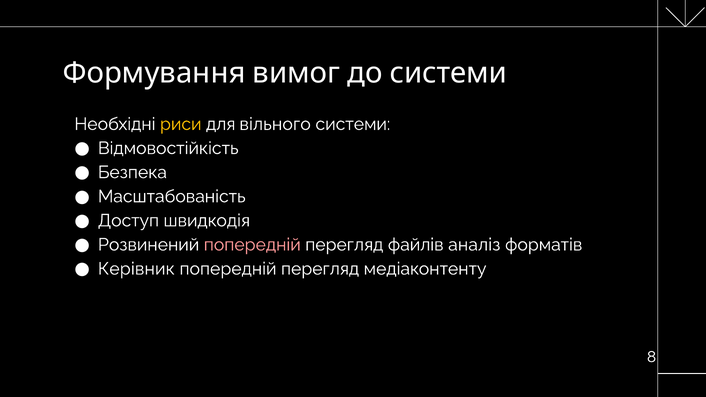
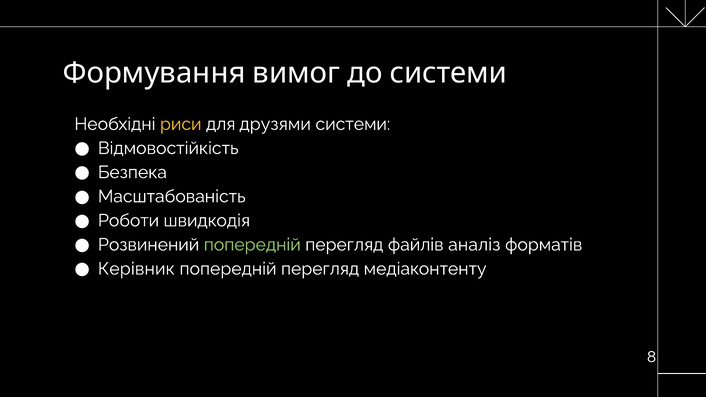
вільного: вільного -> друзями (275, 124)
Доступ: Доступ -> Роботи (129, 221)
попередній colour: pink -> light green (252, 245)
